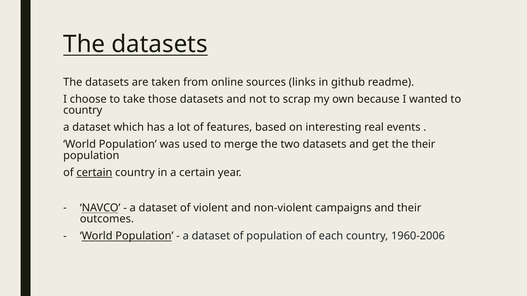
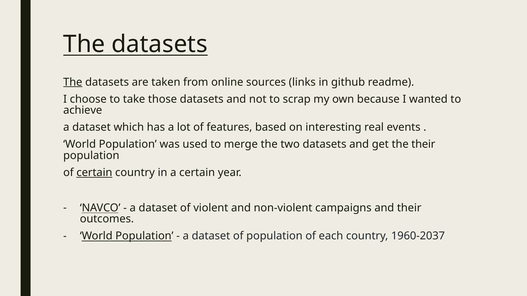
The underline: none -> present (73, 82)
country: country -> achieve (83, 110)
1960-2006: 1960-2006 -> 1960-2037 (418, 236)
